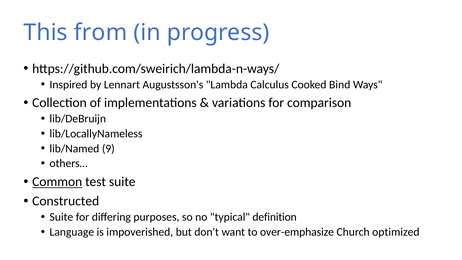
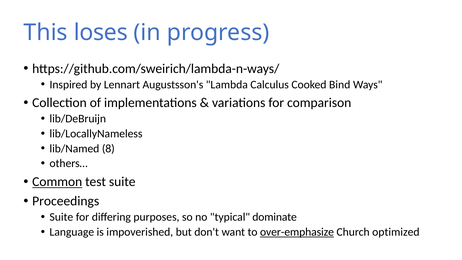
from: from -> loses (101, 33)
9: 9 -> 8 (108, 149)
Constructed: Constructed -> Proceedings (66, 201)
definition: definition -> dominate (275, 217)
over-emphasize underline: none -> present (297, 232)
